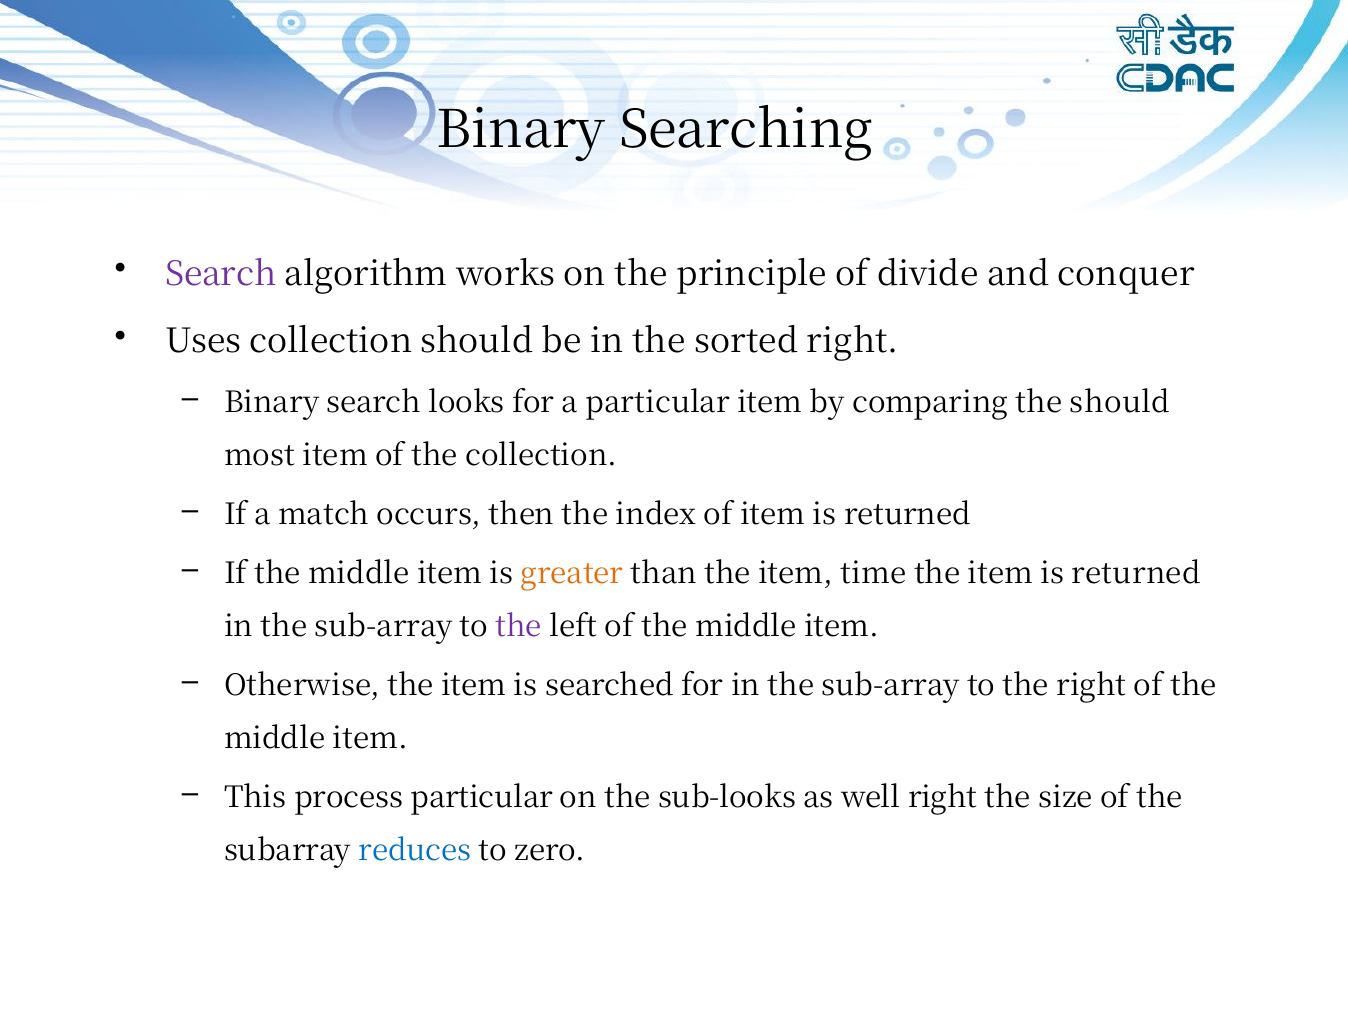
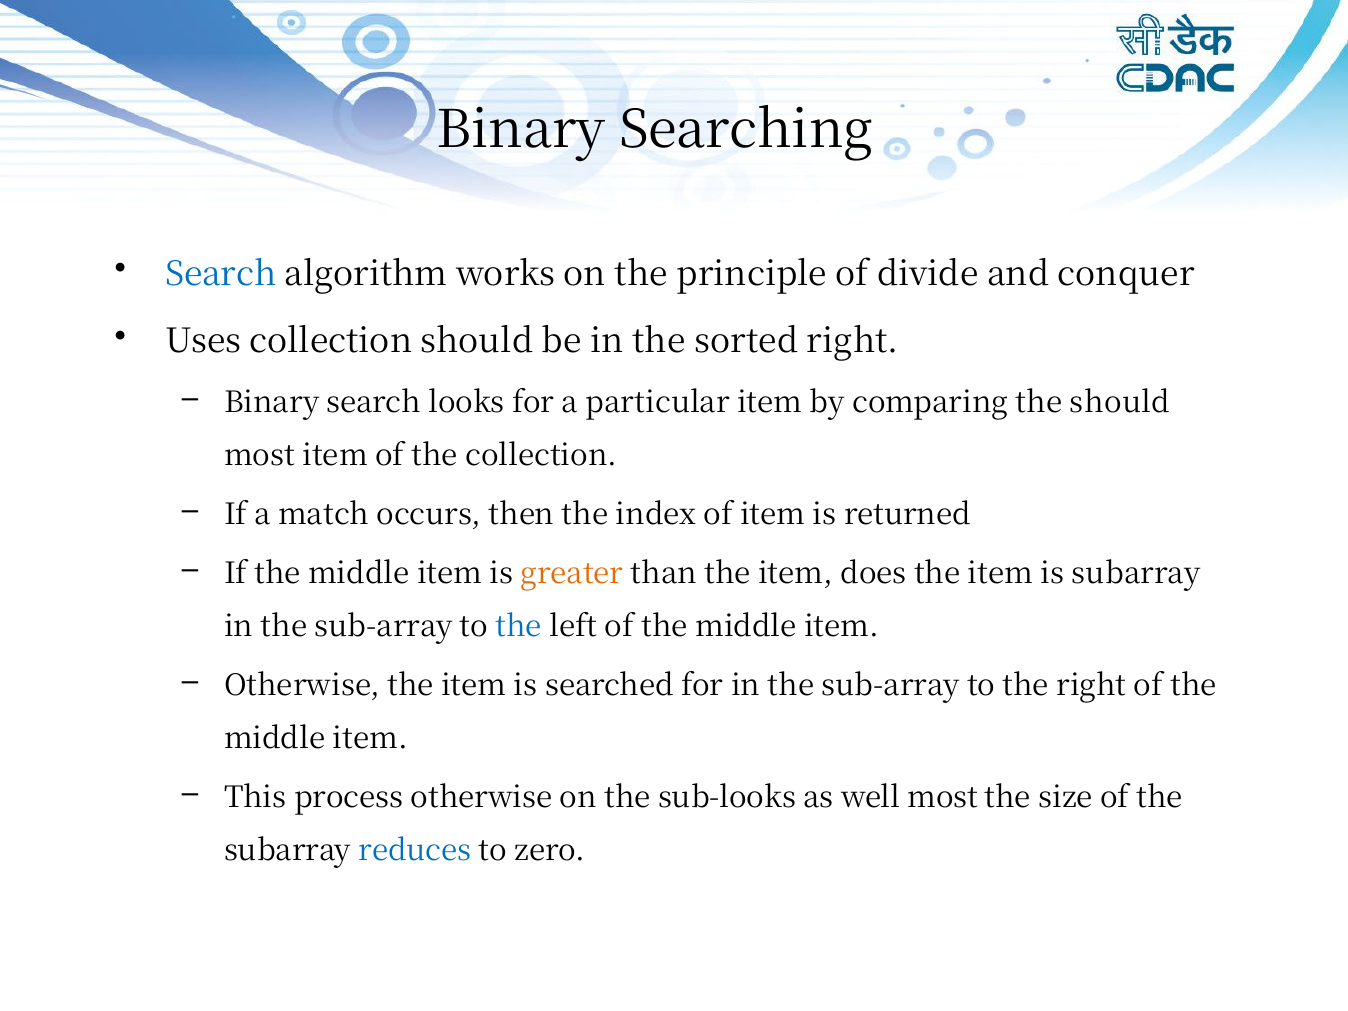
Search colour: purple -> blue (221, 274)
time: time -> does (874, 574)
the item is returned: returned -> subarray (1136, 574)
the colour: purple -> blue (519, 627)
process particular: particular -> otherwise (482, 798)
well right: right -> most (943, 798)
